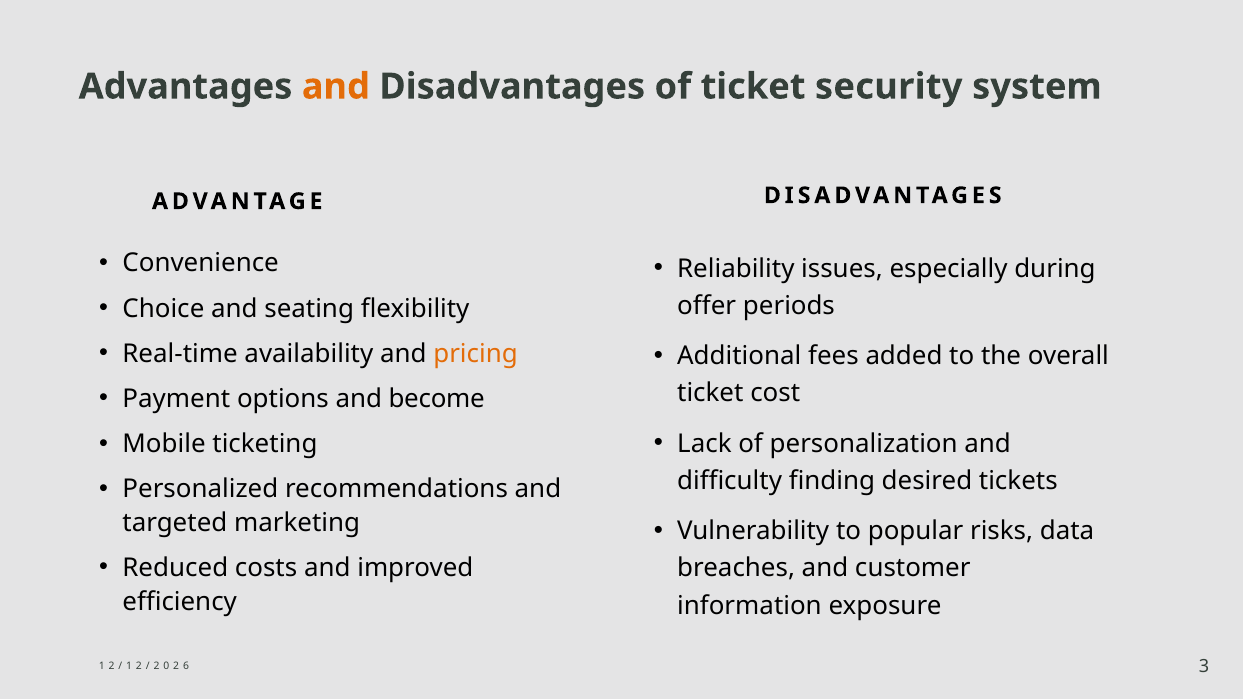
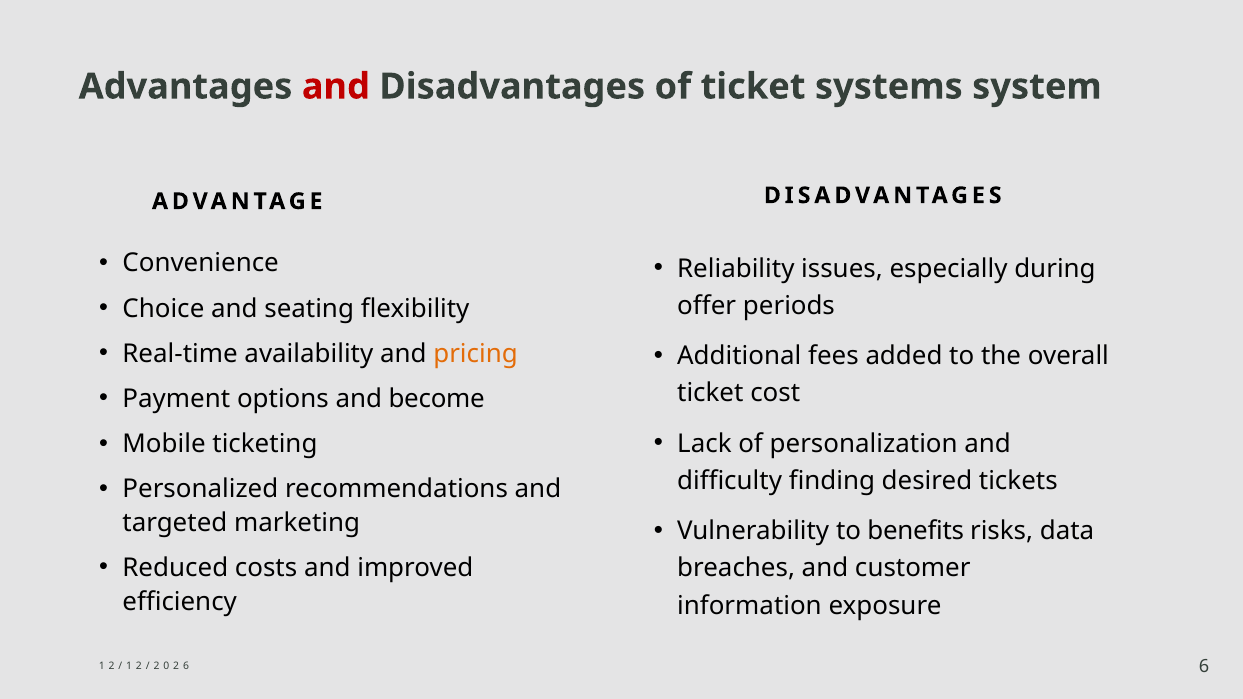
and colour: orange -> red (336, 87)
security: security -> systems (889, 87)
popular: popular -> benefits (916, 531)
3: 3 -> 6 (1204, 666)
